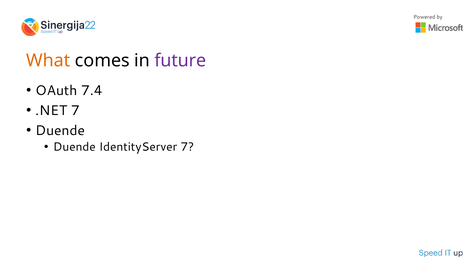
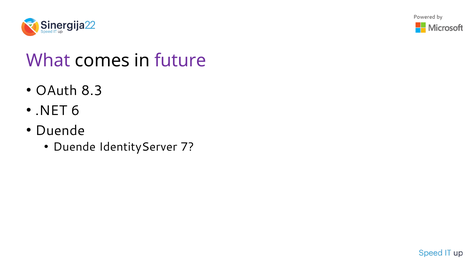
What colour: orange -> purple (48, 61)
7.4: 7.4 -> 8.3 (92, 90)
.NET 7: 7 -> 6 (75, 110)
